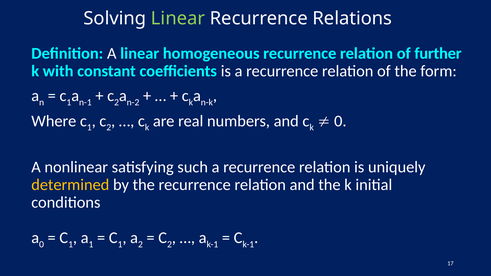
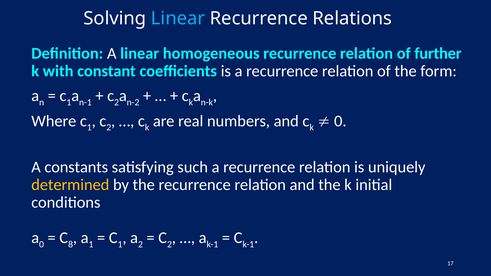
Linear colour: light green -> light blue (178, 18)
nonlinear: nonlinear -> constants (76, 167)
1: 1 -> 8 (71, 244)
